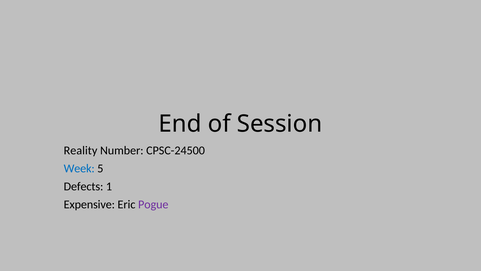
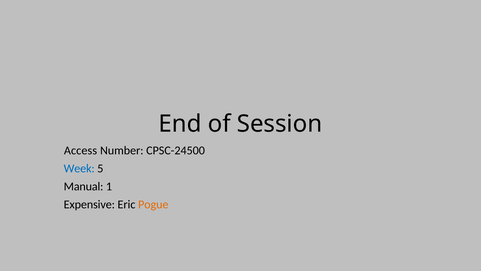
Reality: Reality -> Access (81, 150)
Defects: Defects -> Manual (84, 186)
Pogue colour: purple -> orange (153, 204)
